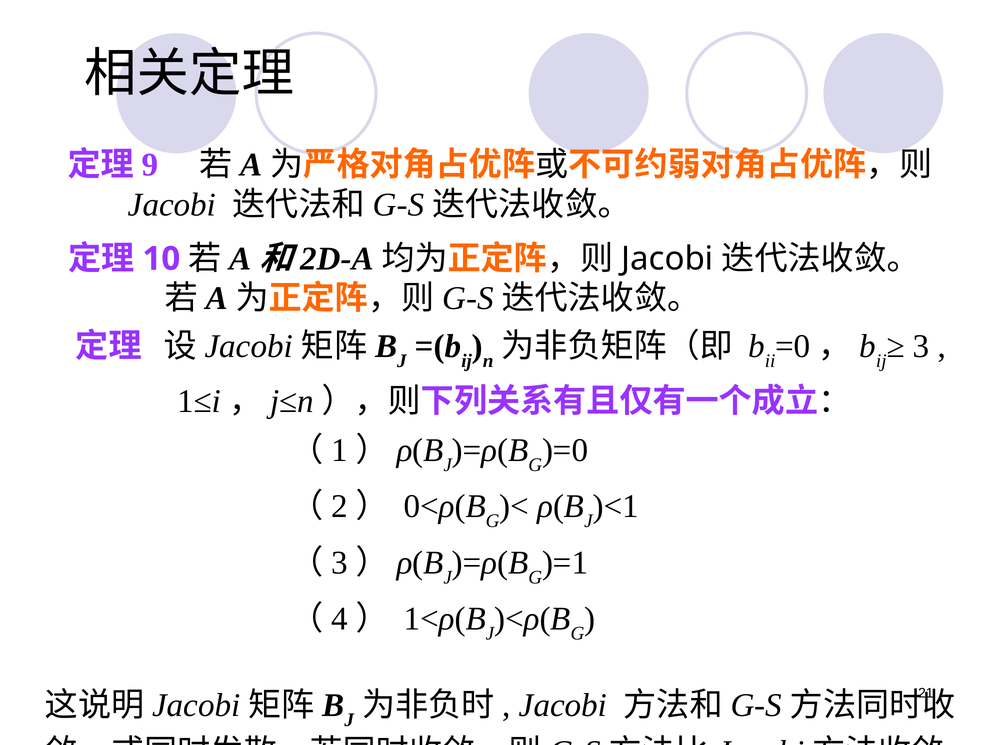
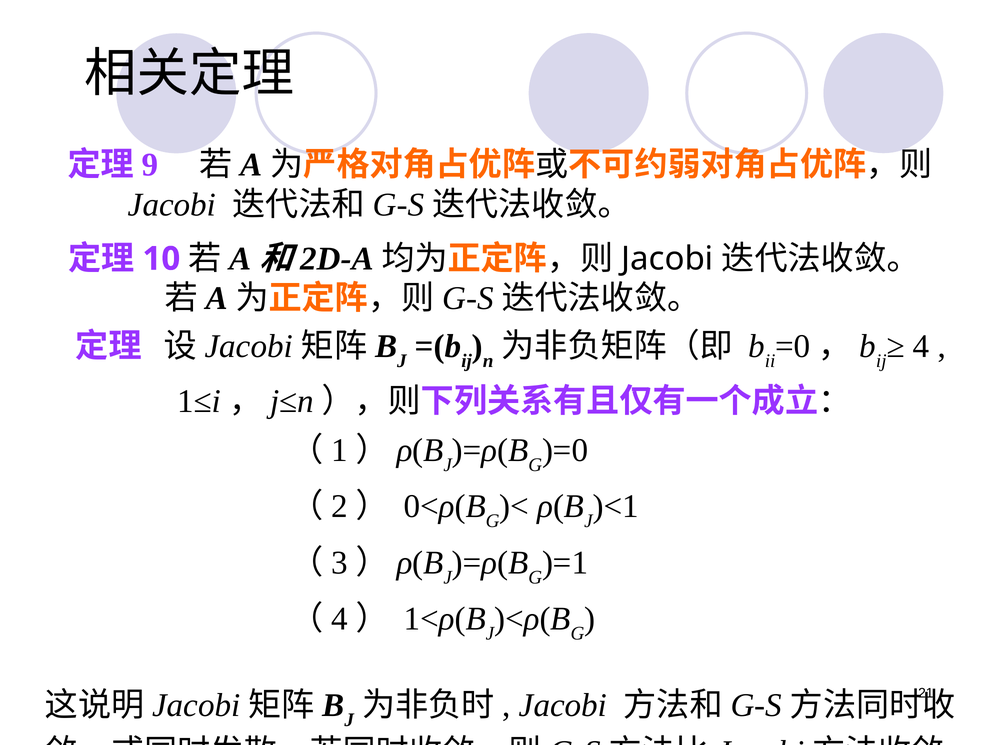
3: 3 -> 4 (921, 346)
